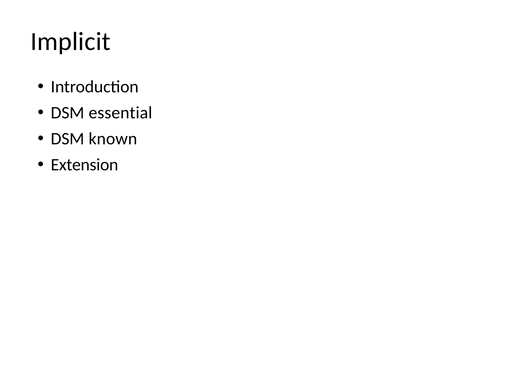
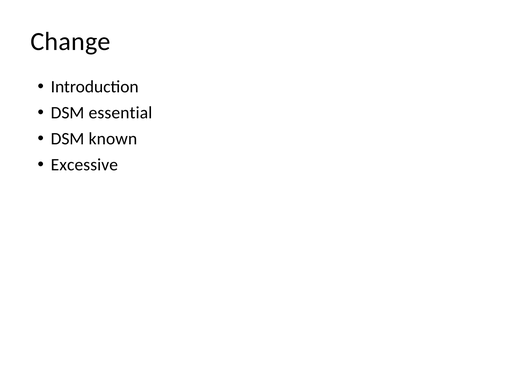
Implicit: Implicit -> Change (71, 42)
Extension: Extension -> Excessive (84, 165)
